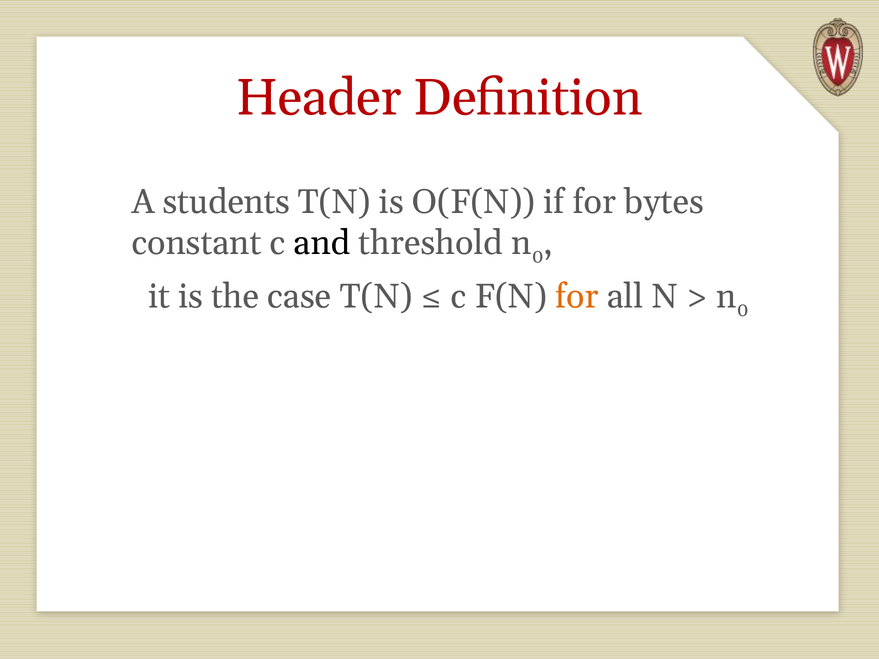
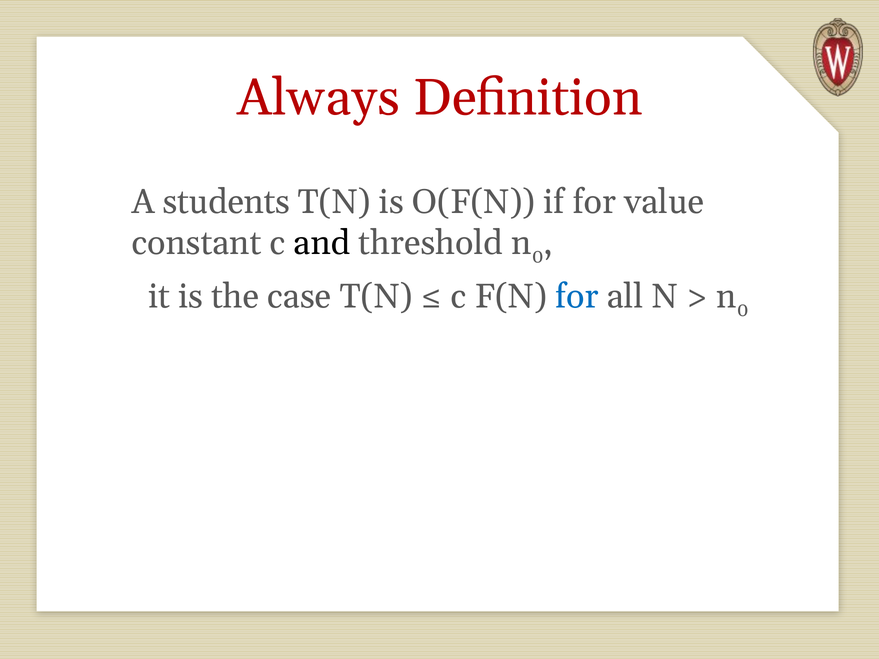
Header: Header -> Always (318, 98)
bytes: bytes -> value (664, 202)
for colour: orange -> blue (577, 297)
